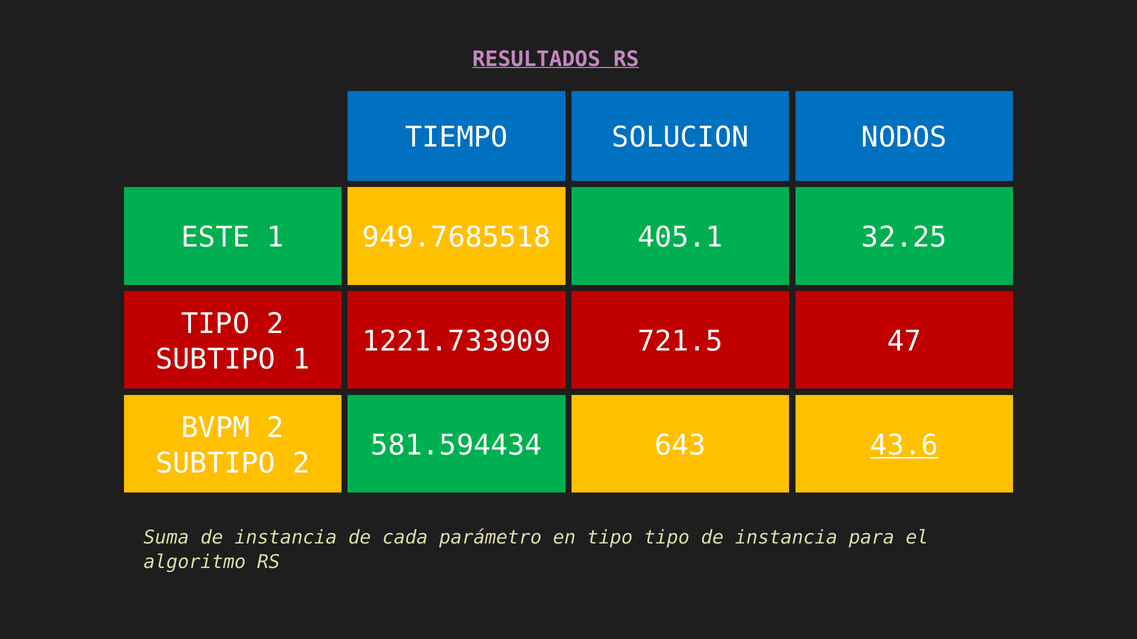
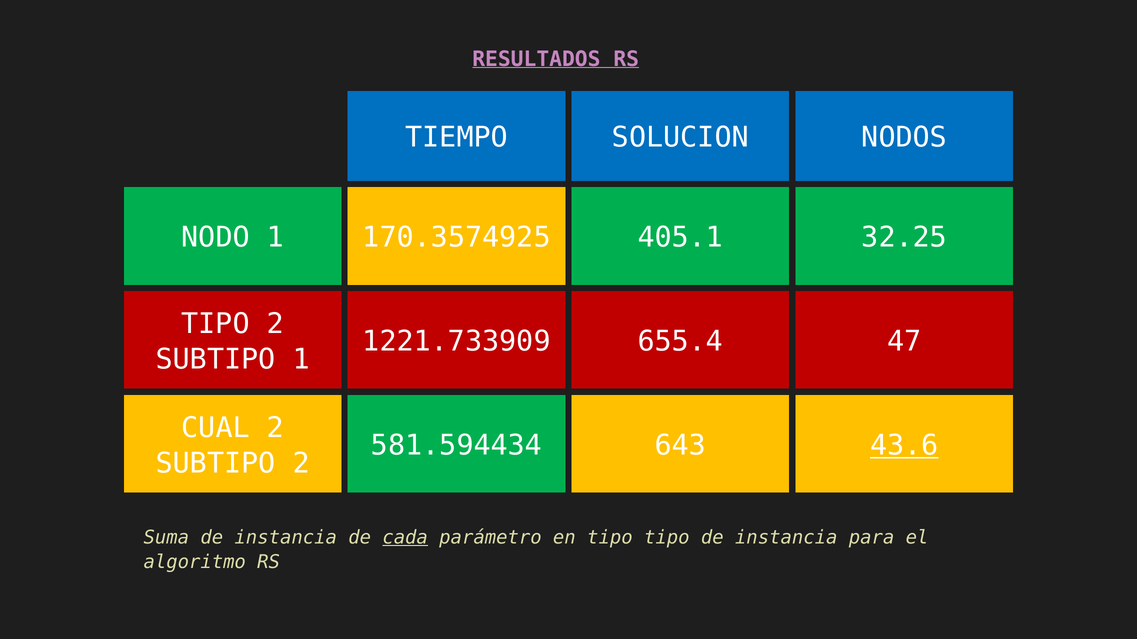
ESTE: ESTE -> NODO (216, 238)
949.7685518: 949.7685518 -> 170.3574925 (457, 238)
721.5: 721.5 -> 655.4 (680, 342)
BVPM: BVPM -> CUAL (216, 428)
cada underline: none -> present (405, 538)
